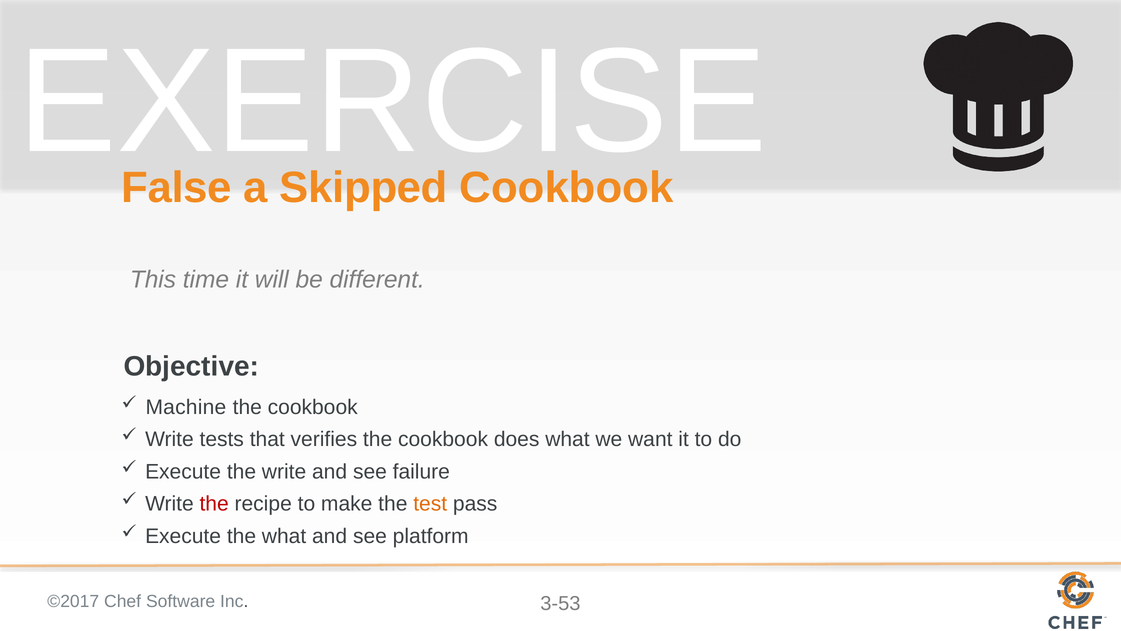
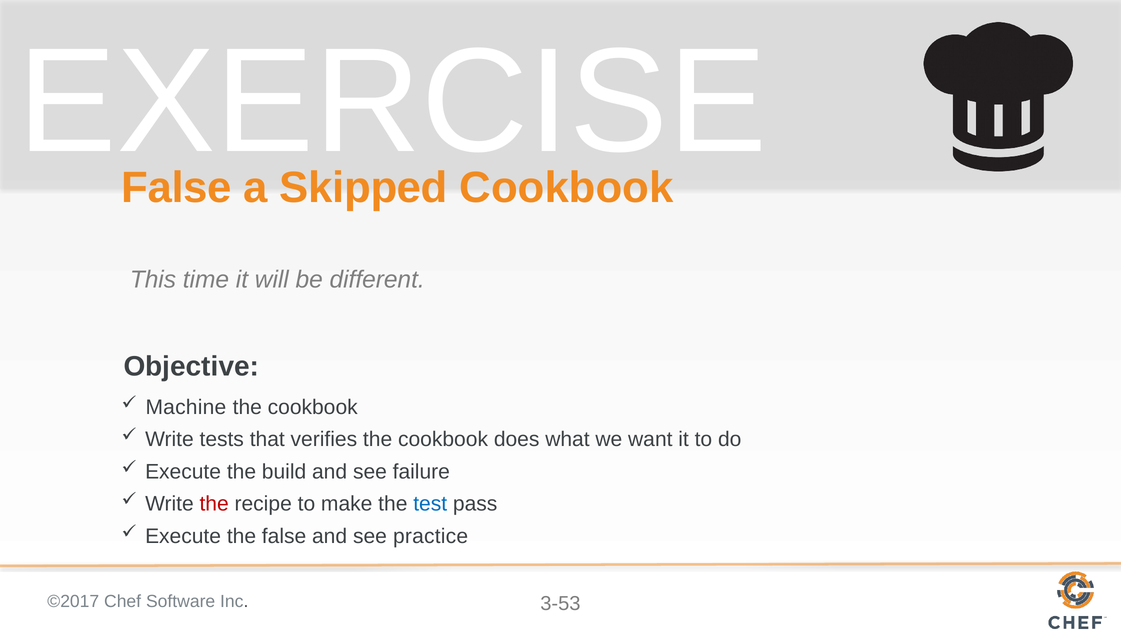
the write: write -> build (284, 471)
test colour: orange -> blue (430, 504)
the what: what -> false (284, 536)
platform: platform -> practice (431, 536)
